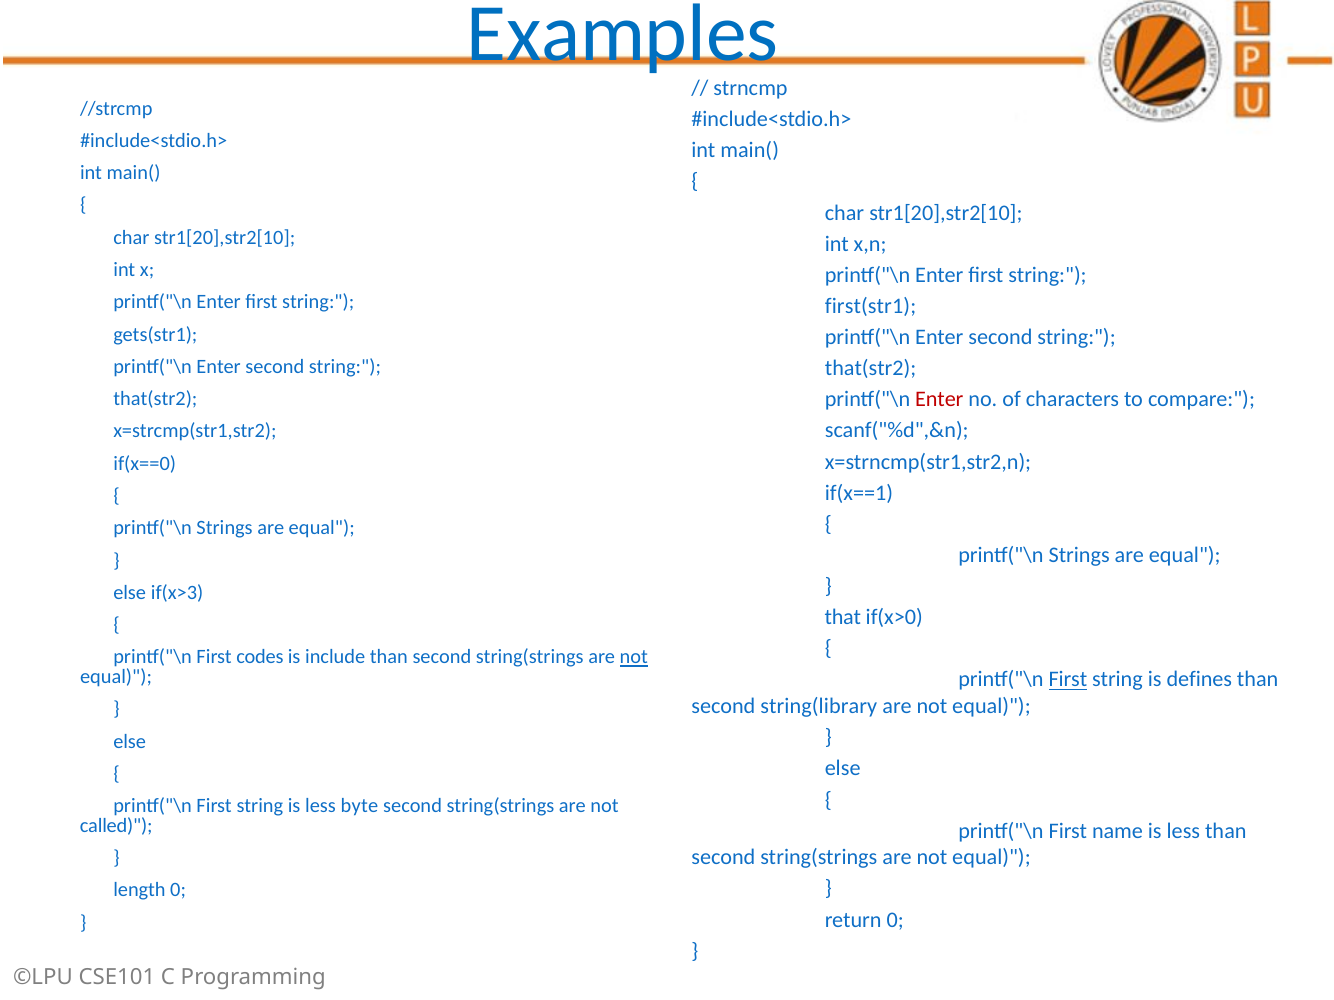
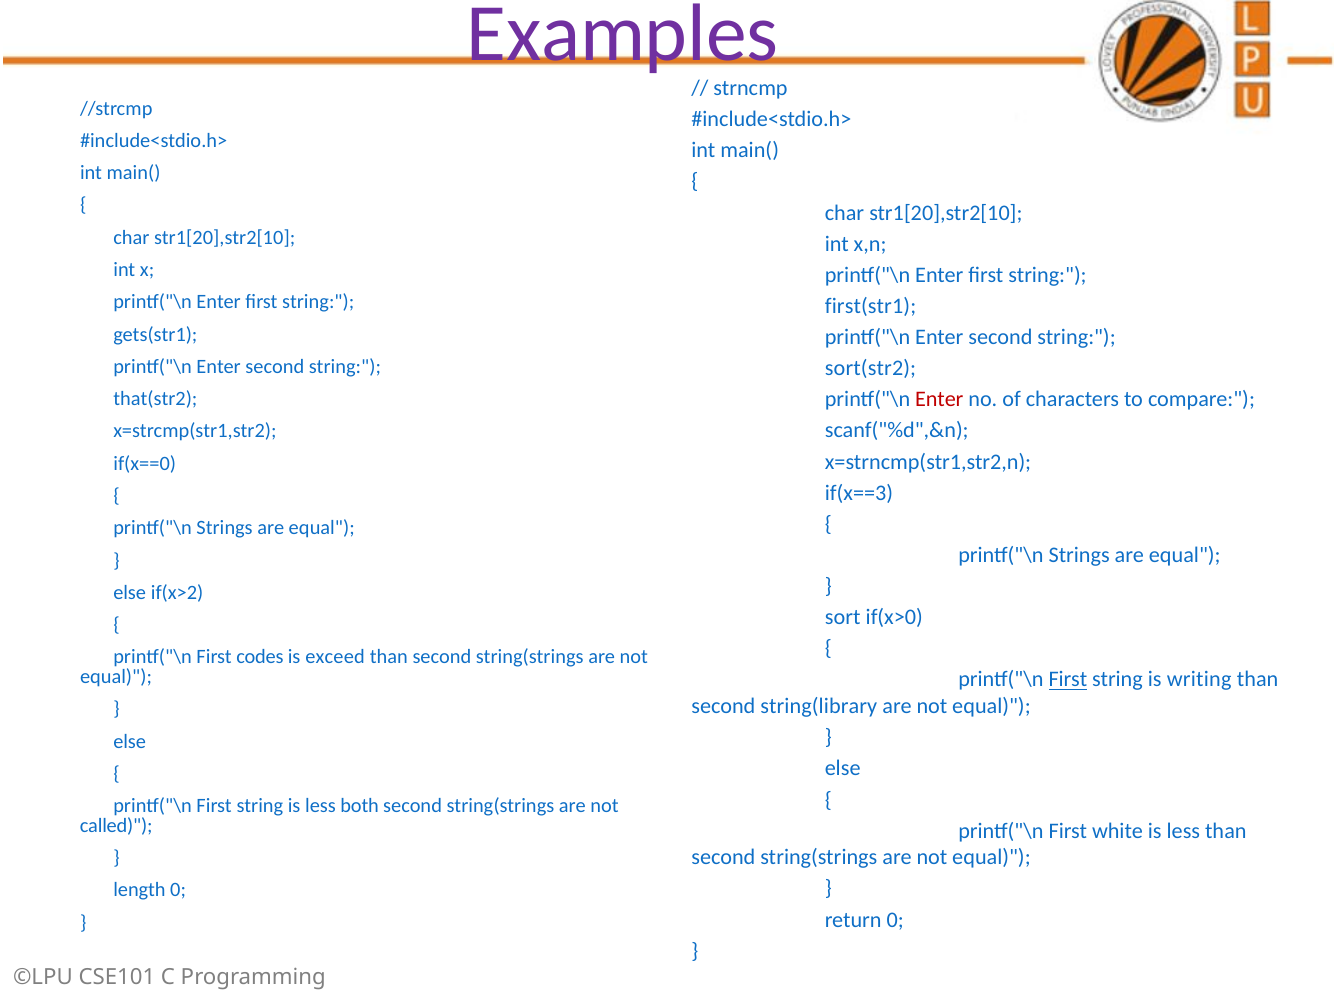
Examples colour: blue -> purple (622, 33)
that(str2: that(str2 -> sort(str2 (871, 369)
if(x==1: if(x==1 -> if(x==3 (859, 493)
if(x>3: if(x>3 -> if(x>2 (177, 593)
that: that -> sort (843, 618)
include: include -> exceed (335, 658)
not underline: present -> none (634, 658)
defines: defines -> writing (1199, 680)
byte: byte -> both (360, 806)
name: name -> white (1117, 831)
